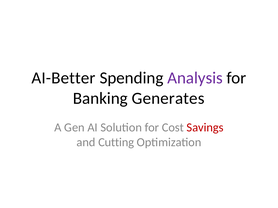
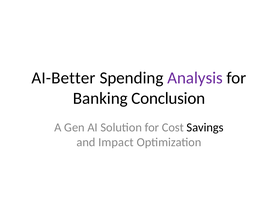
Generates: Generates -> Conclusion (168, 98)
Savings colour: red -> black (205, 128)
Cutting: Cutting -> Impact (116, 143)
